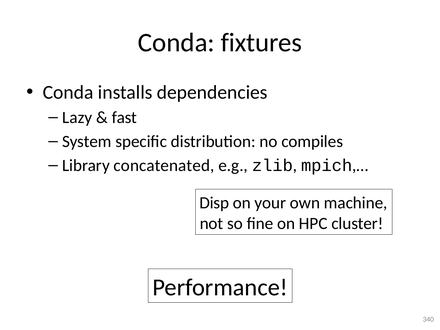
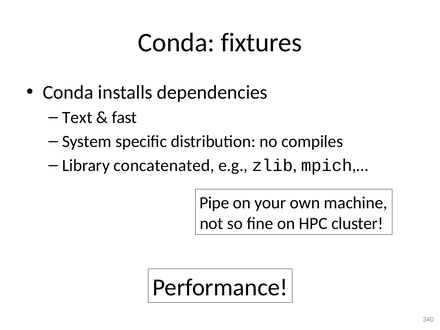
Lazy: Lazy -> Text (77, 118)
Disp: Disp -> Pipe (214, 203)
